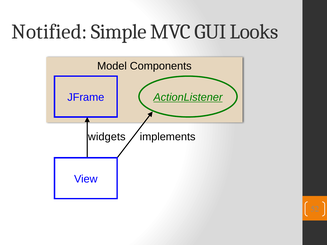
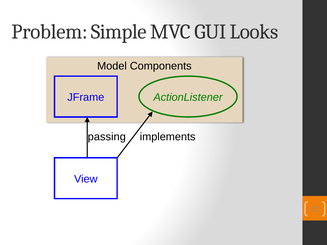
Notified: Notified -> Problem (50, 32)
ActionListener underline: present -> none (188, 97)
widgets: widgets -> passing (107, 137)
